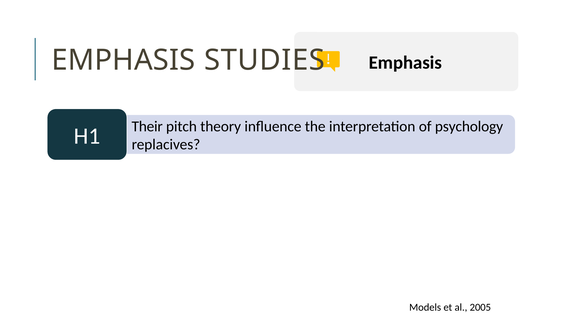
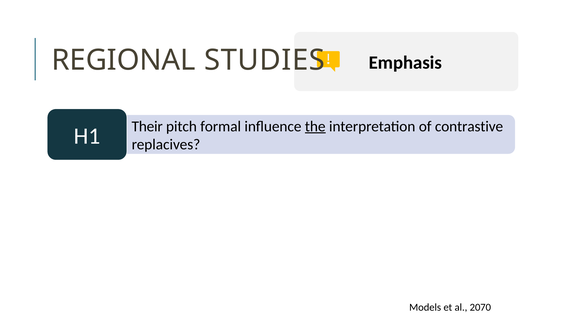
EMPHASIS: EMPHASIS -> REGIONAL (123, 60)
theory: theory -> formal (221, 126)
the underline: none -> present (315, 126)
psychology: psychology -> contrastive (469, 126)
2005: 2005 -> 2070 (480, 307)
